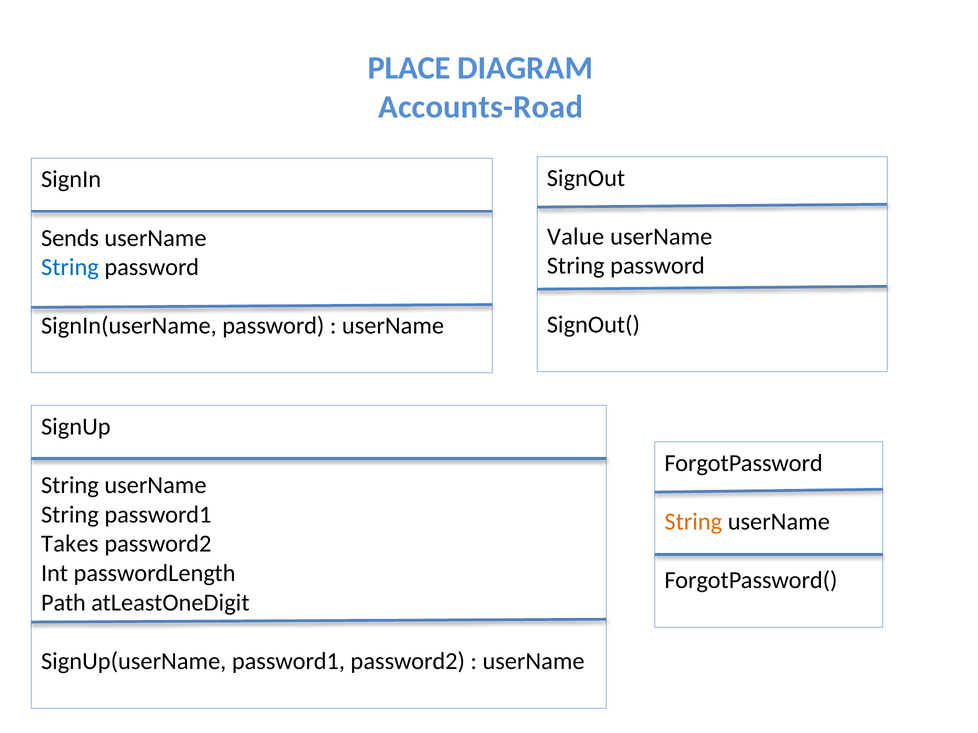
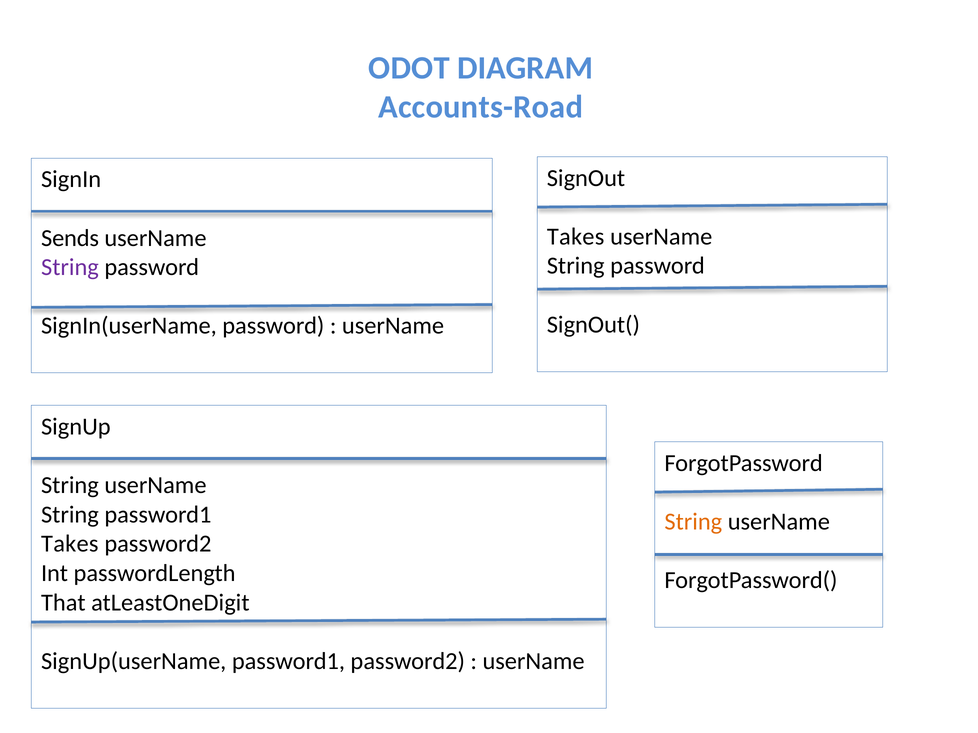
PLACE: PLACE -> ODOT (409, 68)
Value: Value -> Takes (576, 237)
String colour: blue -> purple (70, 267)
Path: Path -> That (63, 603)
